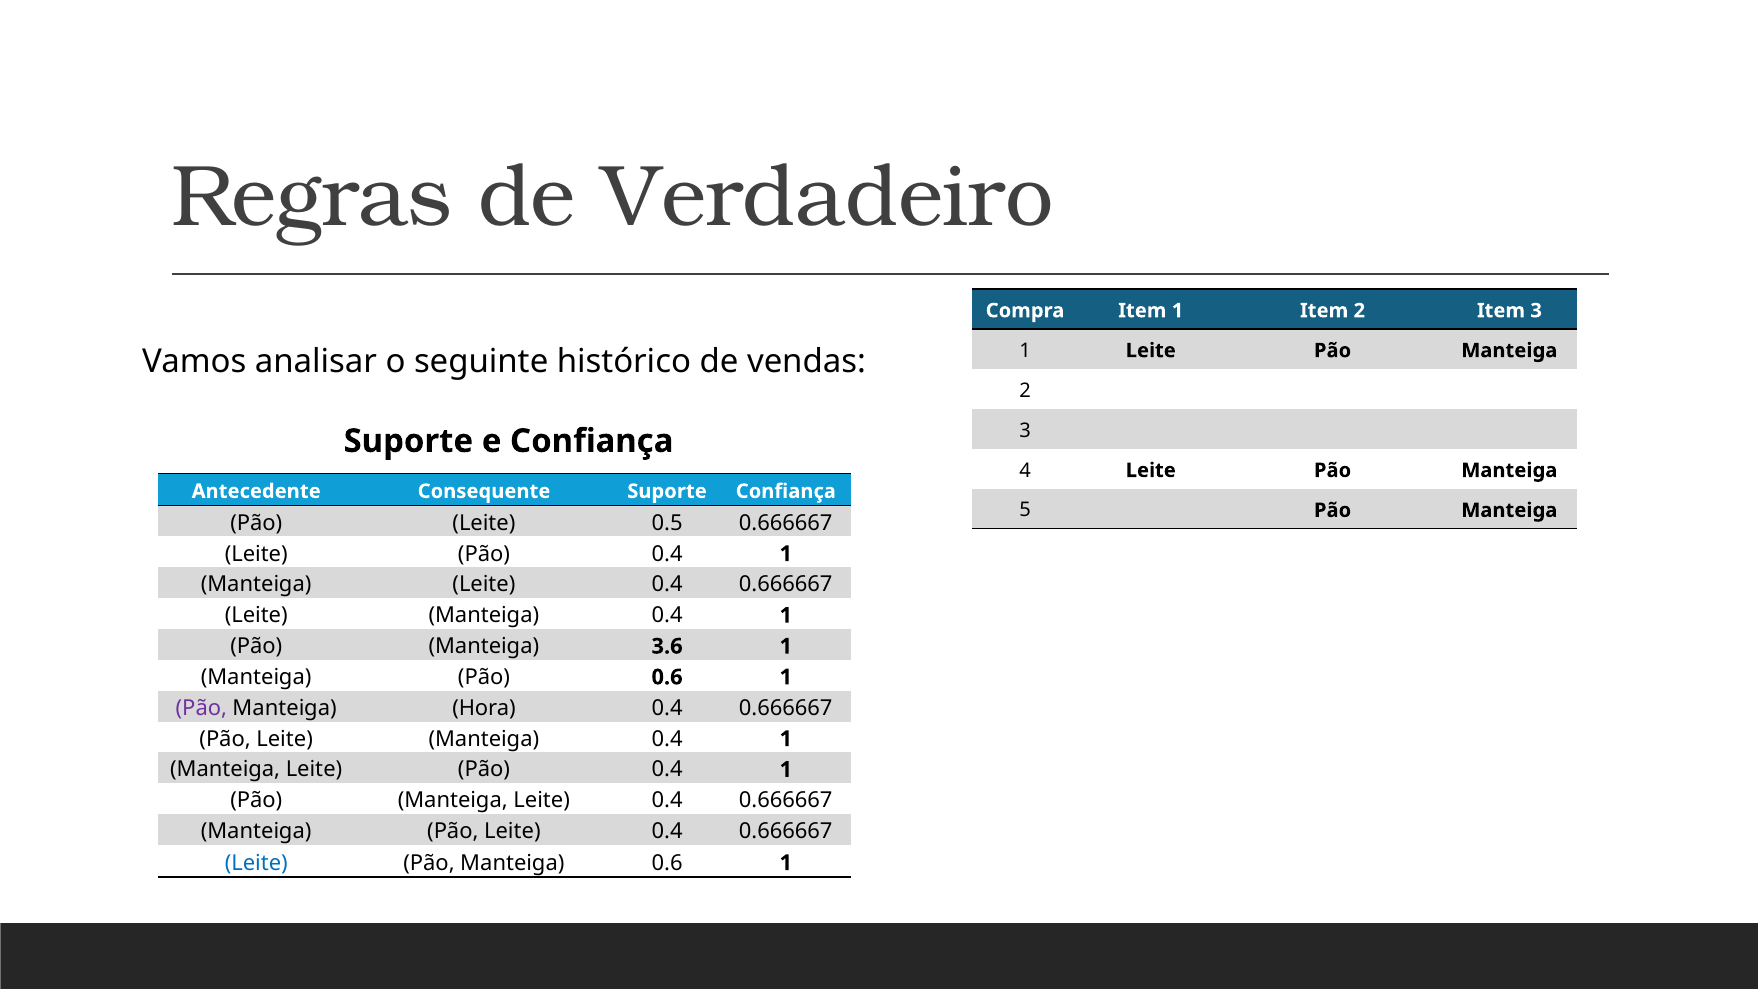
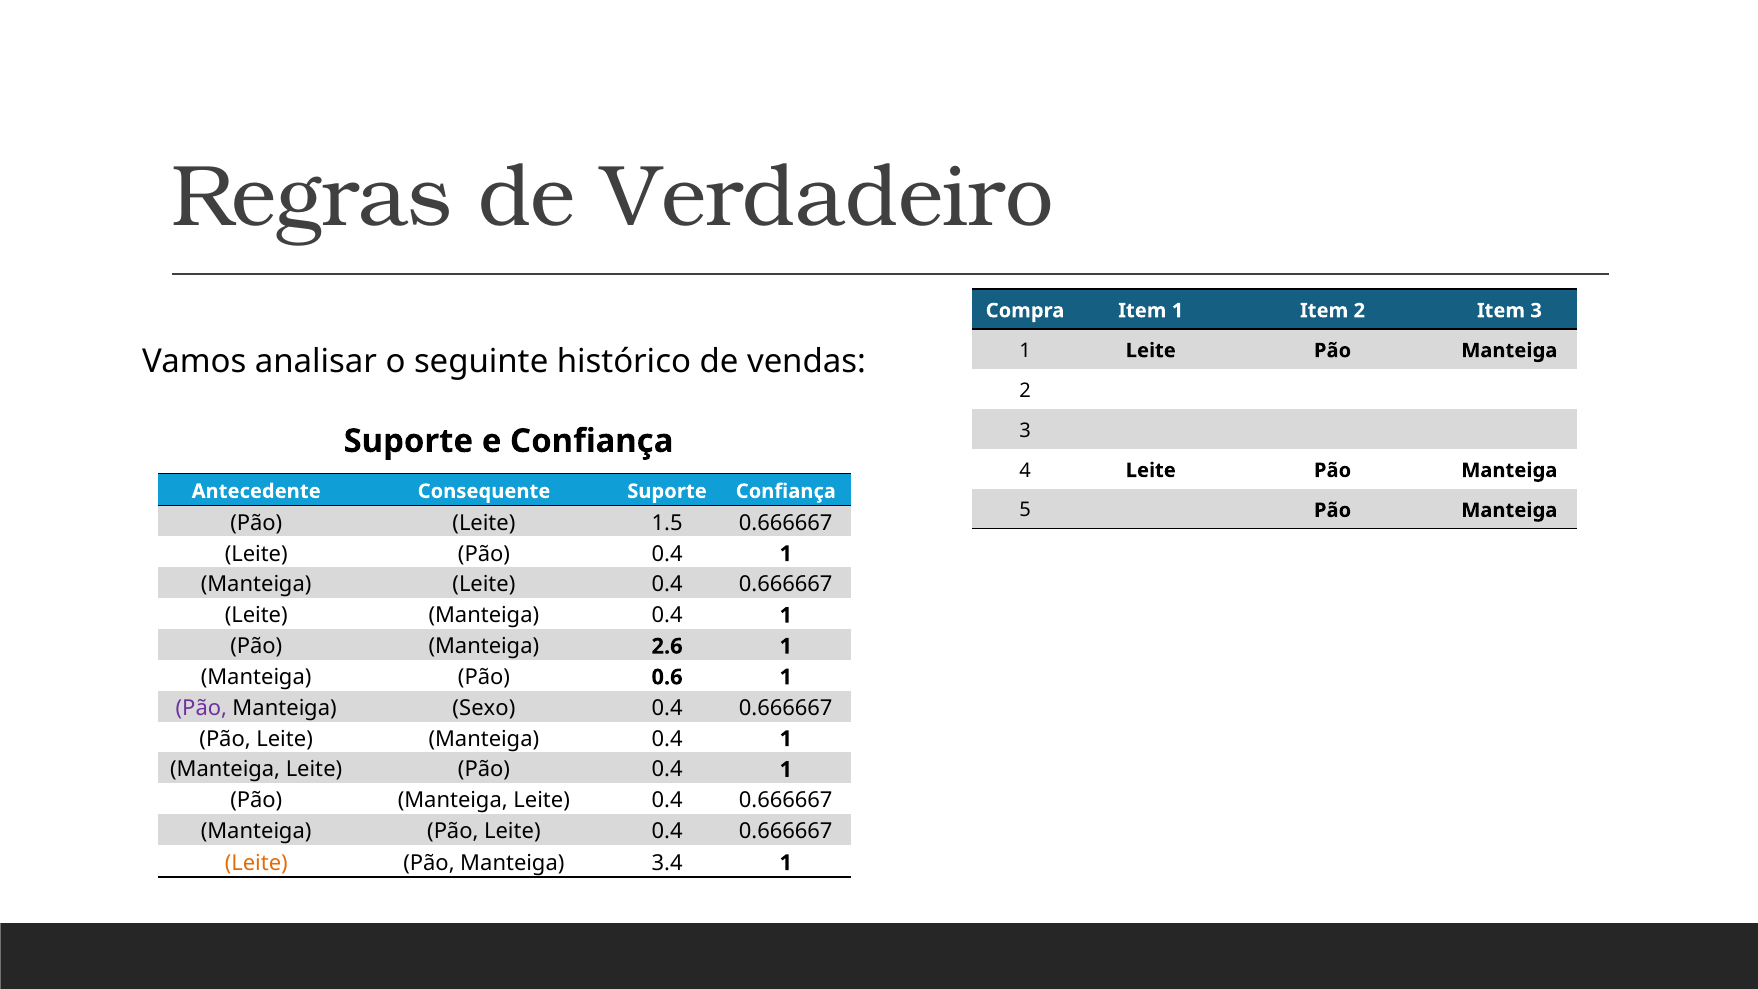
0.5: 0.5 -> 1.5 (667, 523)
3.6: 3.6 -> 2.6 (667, 646)
Hora: Hora -> Sexo (484, 708)
Leite colour: blue -> orange (256, 863)
Manteiga 0.6: 0.6 -> 3.4 (667, 863)
